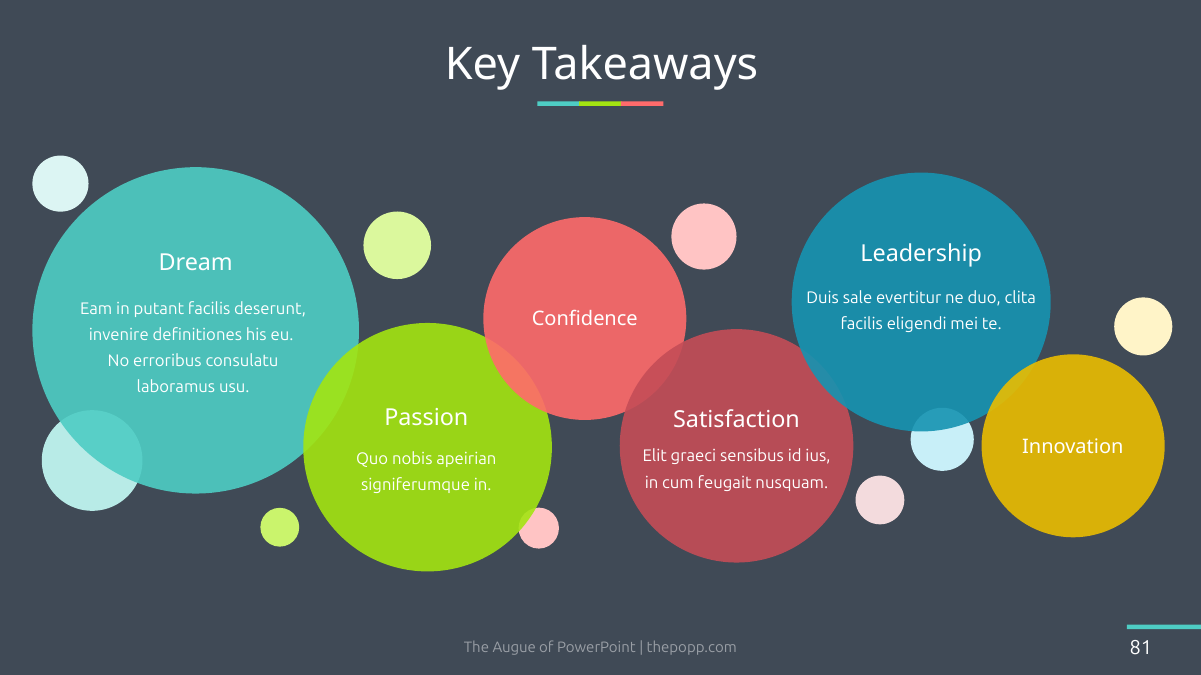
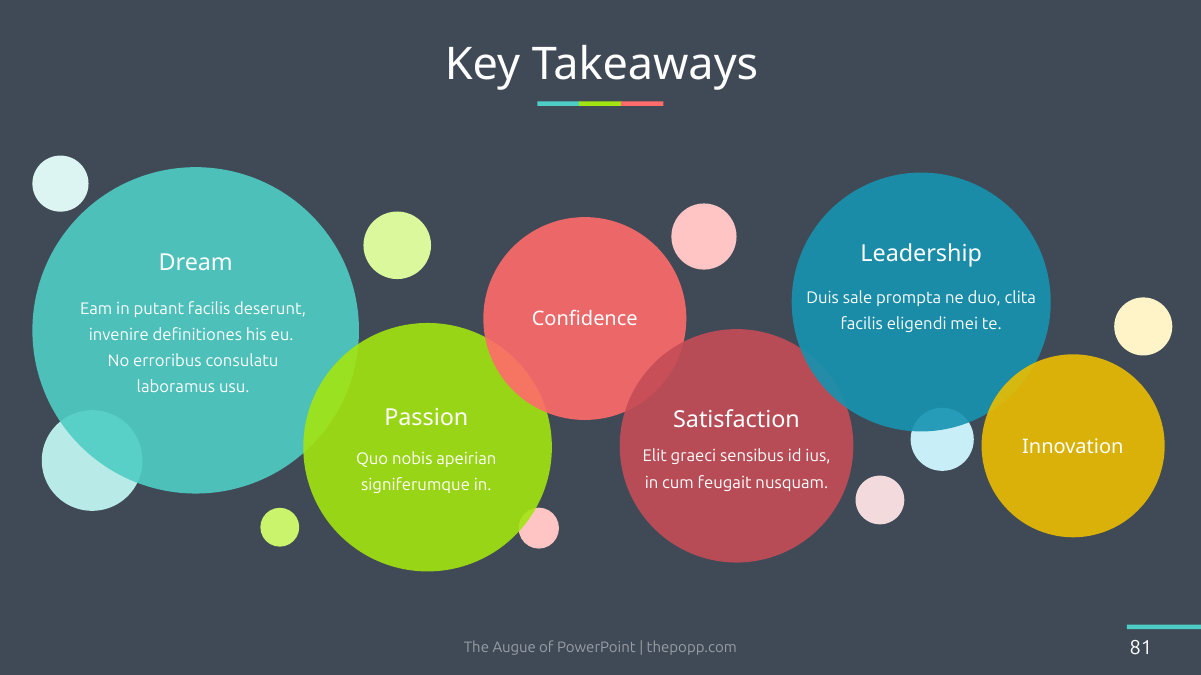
evertitur: evertitur -> prompta (909, 298)
